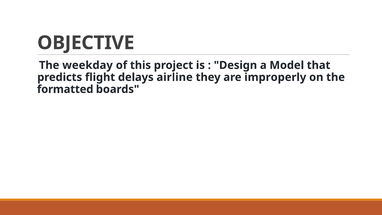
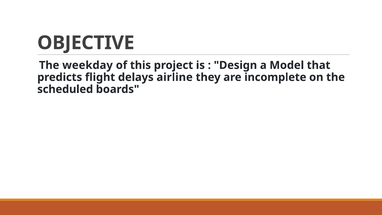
improperly: improperly -> incomplete (275, 77)
formatted: formatted -> scheduled (65, 89)
